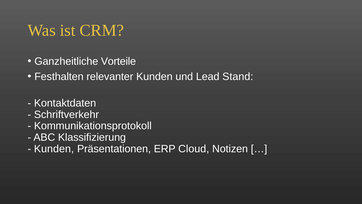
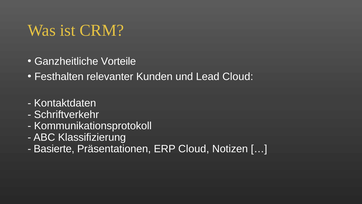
Lead Stand: Stand -> Cloud (238, 76)
Kunden: Kunden -> Basierte (54, 149)
